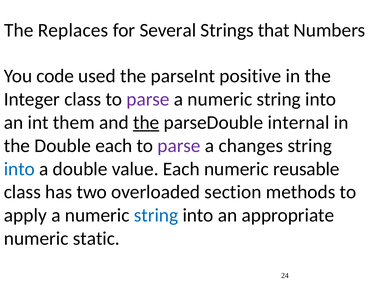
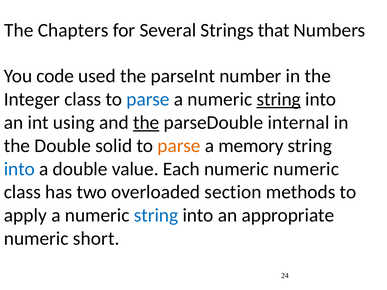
Replaces: Replaces -> Chapters (73, 30)
positive: positive -> number (250, 76)
parse colour: purple -> blue (148, 99)
string underline: none -> present (279, 99)
them: them -> using (74, 123)
Double each: each -> solid (114, 146)
parse colour: purple -> orange (179, 146)
changes: changes -> memory (251, 146)
numeric reusable: reusable -> numeric (306, 169)
static: static -> short (96, 239)
